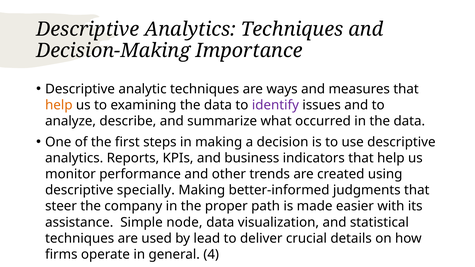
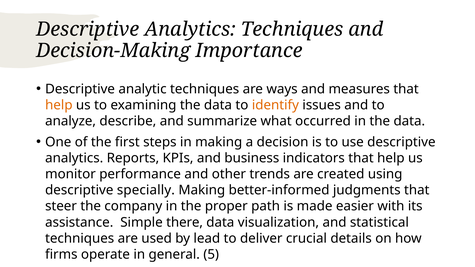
identify colour: purple -> orange (275, 105)
node: node -> there (185, 222)
4: 4 -> 5 (211, 255)
